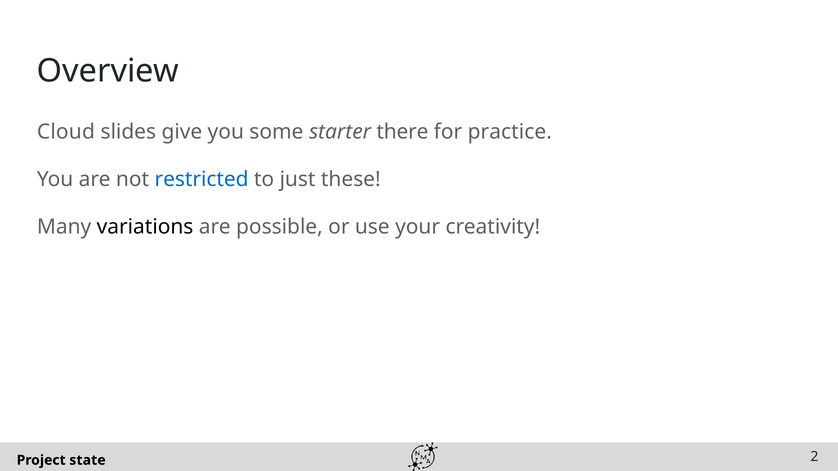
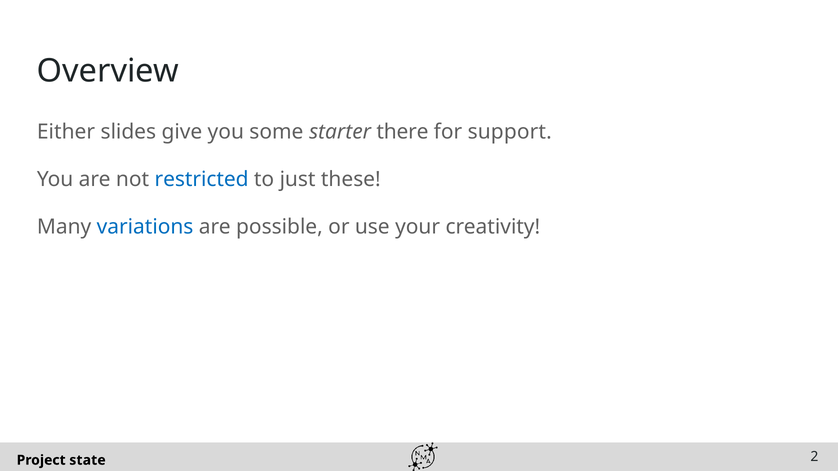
Cloud: Cloud -> Either (66, 132)
practice: practice -> support (510, 132)
variations colour: black -> blue (145, 227)
